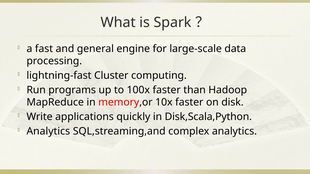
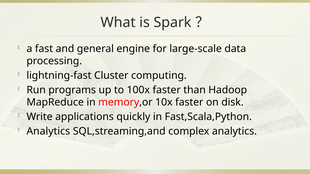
Disk,Scala,Python: Disk,Scala,Python -> Fast,Scala,Python (208, 117)
